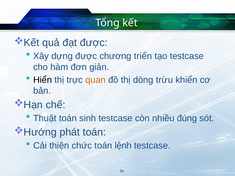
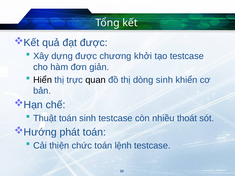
triển: triển -> khởi (143, 56)
quan colour: orange -> black (96, 80)
dòng trừu: trừu -> sinh (164, 80)
đúng: đúng -> thoát (187, 118)
